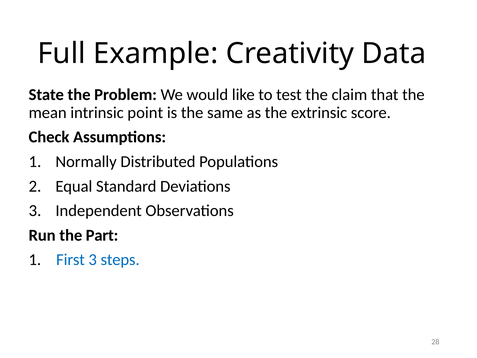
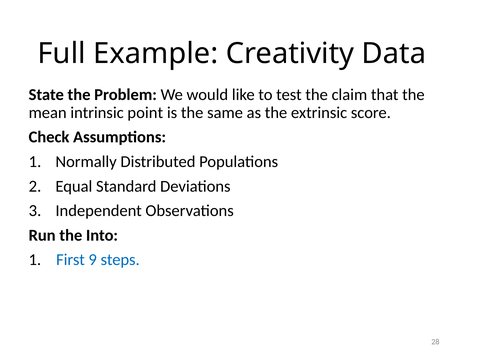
Part: Part -> Into (102, 235)
First 3: 3 -> 9 (93, 260)
